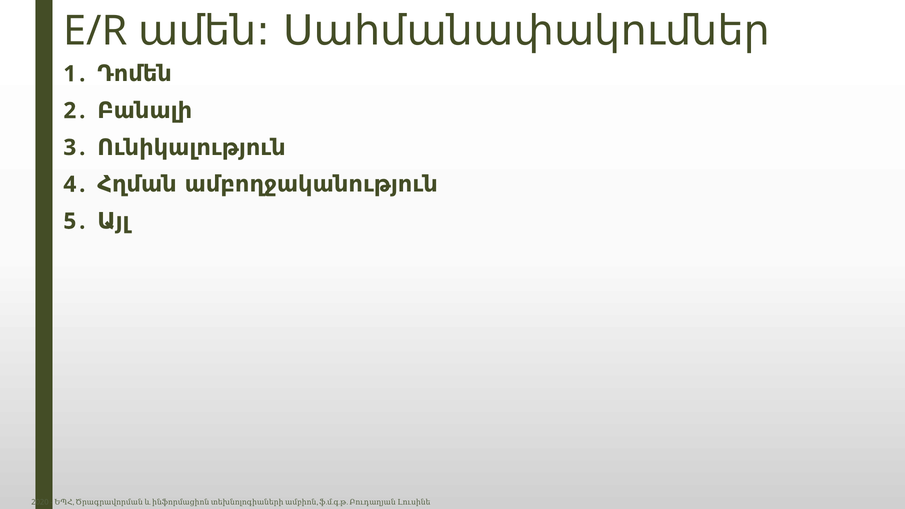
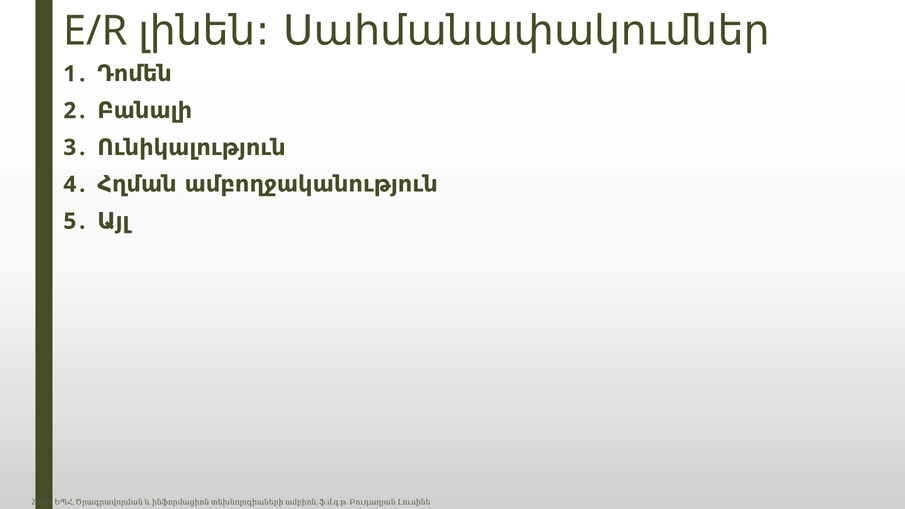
ամեն: ամեն -> լինեն (204, 31)
